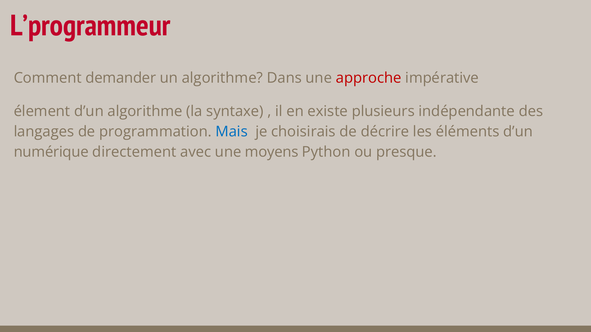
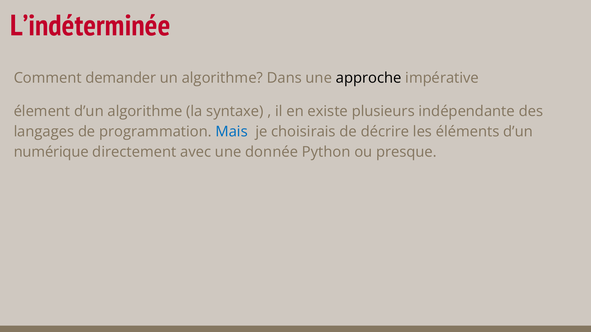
L’programmeur: L’programmeur -> L’indéterminée (90, 26)
approche colour: red -> black (369, 78)
moyens: moyens -> donnée (272, 152)
